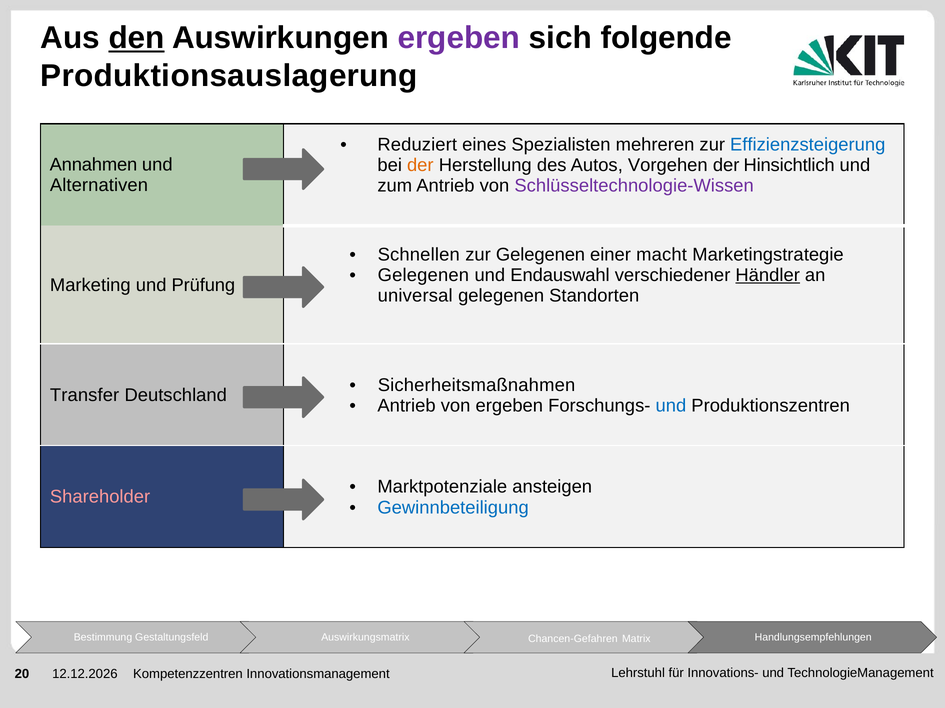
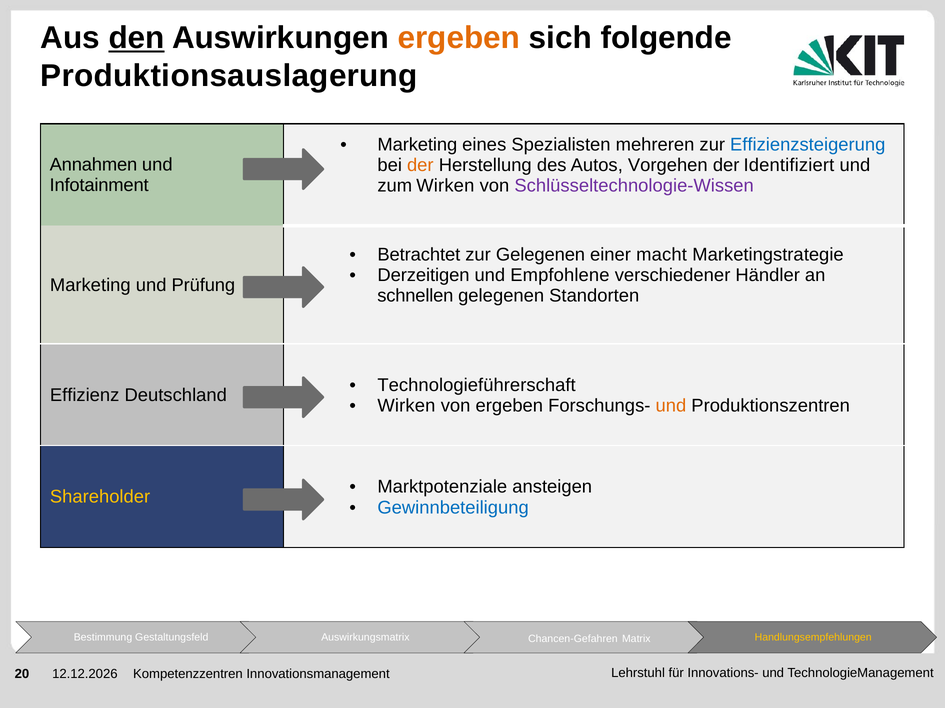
ergeben colour: purple -> orange (459, 38)
Reduziert: Reduziert -> Marketing (417, 145)
Hinsichtlich: Hinsichtlich -> Identifiziert (789, 165)
Alternativen: Alternativen -> Infotainment (99, 185)
zum Antrieb: Antrieb -> Wirken (445, 186)
Schnellen: Schnellen -> Betrachtet (419, 255)
Gelegenen: Gelegenen -> Derzeitigen (423, 275)
Endauswahl: Endauswahl -> Empfohlene (560, 275)
Händler underline: present -> none (768, 275)
universal: universal -> schnellen (415, 296)
Sicherheitsmaßnahmen: Sicherheitsmaßnahmen -> Technologieführerschaft (477, 386)
Transfer: Transfer -> Effizienz (85, 395)
Antrieb: Antrieb -> Wirken (406, 406)
und colour: blue -> orange (671, 406)
Shareholder colour: pink -> yellow (100, 497)
Handlungsempfehlungen colour: white -> yellow (813, 638)
